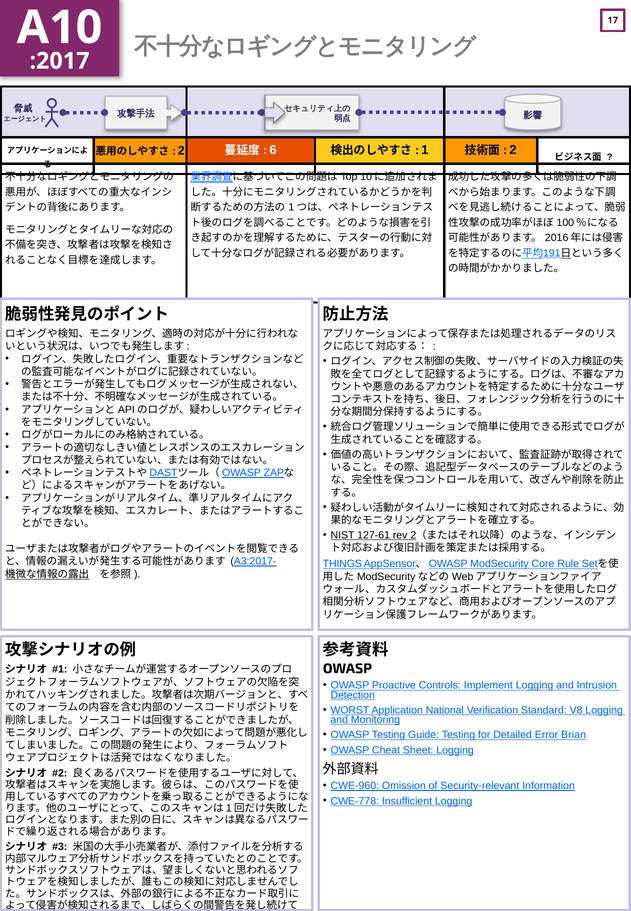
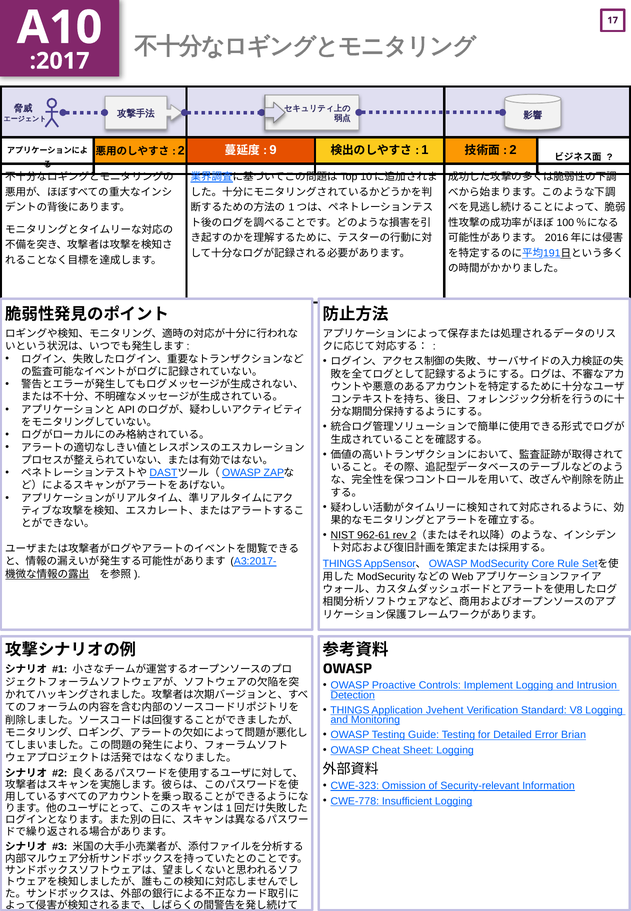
6: 6 -> 9 (273, 150)
127-61: 127-61 -> 962-61 (374, 535)
WORST: WORST -> THINGS (350, 711)
National: National -> Jvehent (445, 711)
CWE-960: CWE-960 -> CWE-323 (355, 786)
